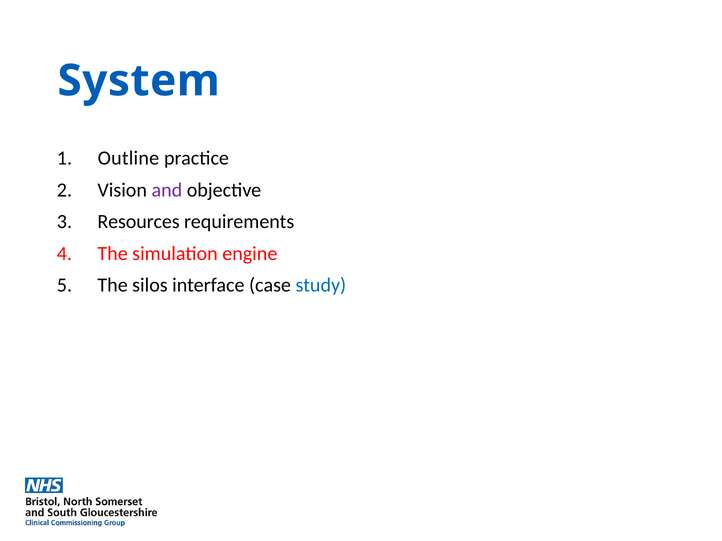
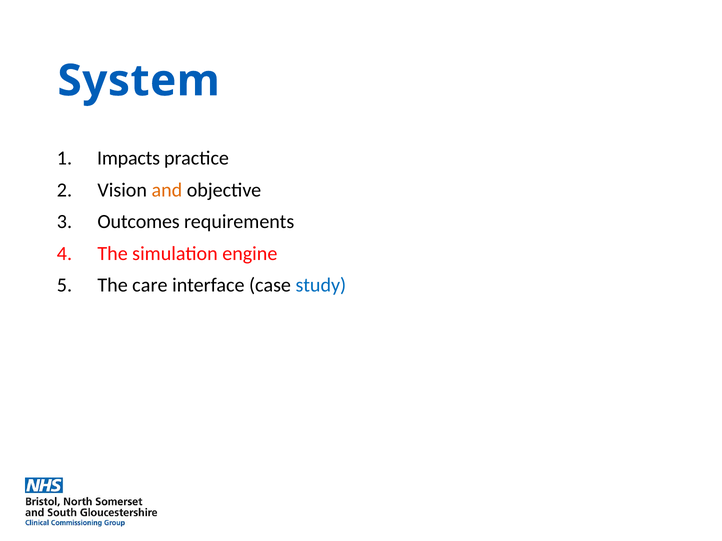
Outline: Outline -> Impacts (129, 158)
and colour: purple -> orange (167, 190)
Resources: Resources -> Outcomes (139, 222)
silos: silos -> care (150, 285)
